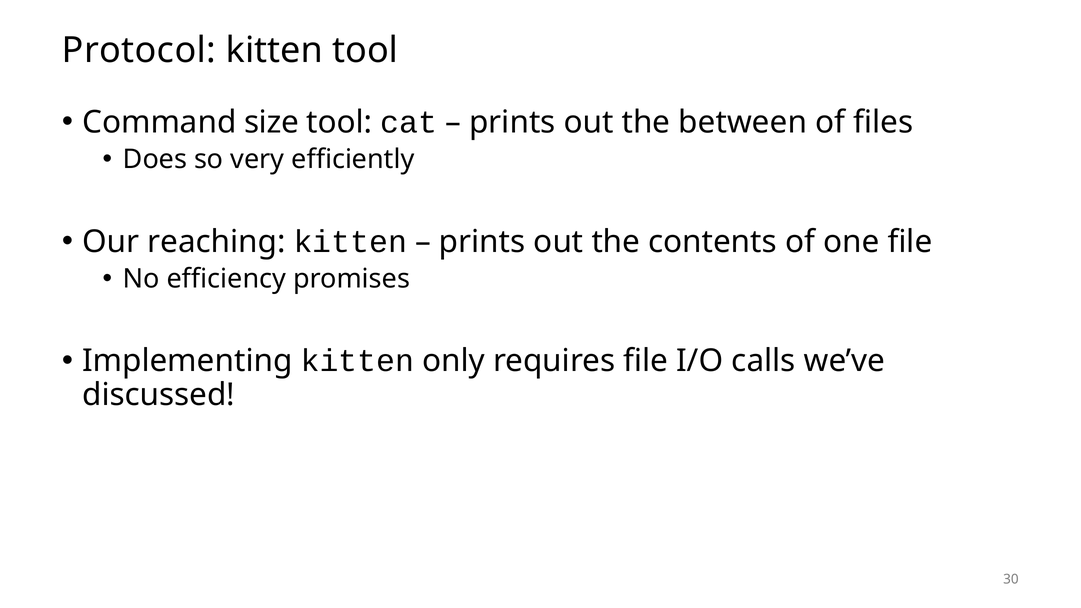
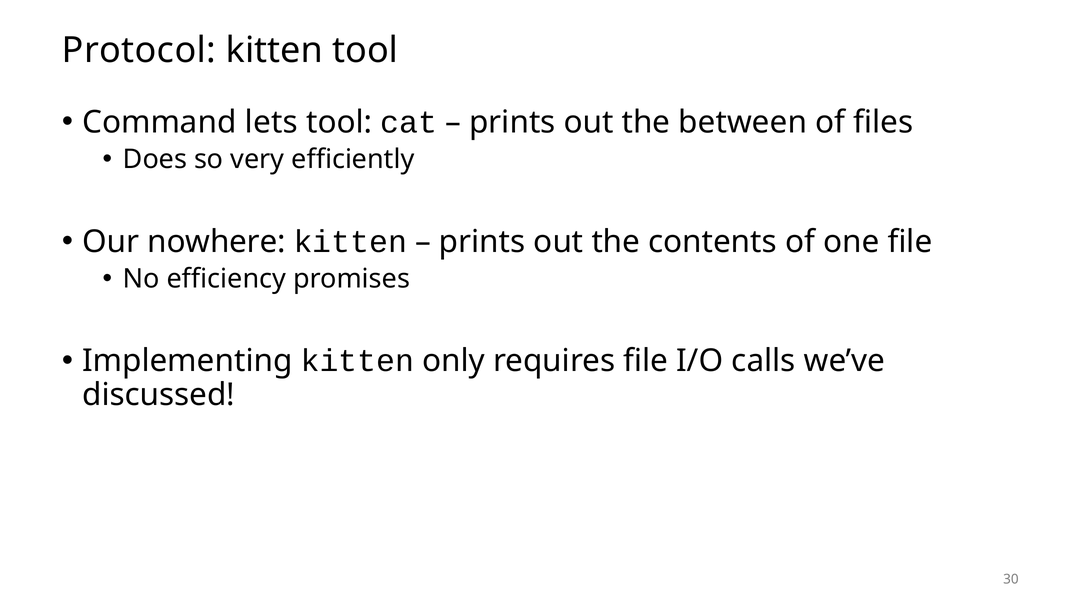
size: size -> lets (271, 122)
reaching: reaching -> nowhere (217, 242)
